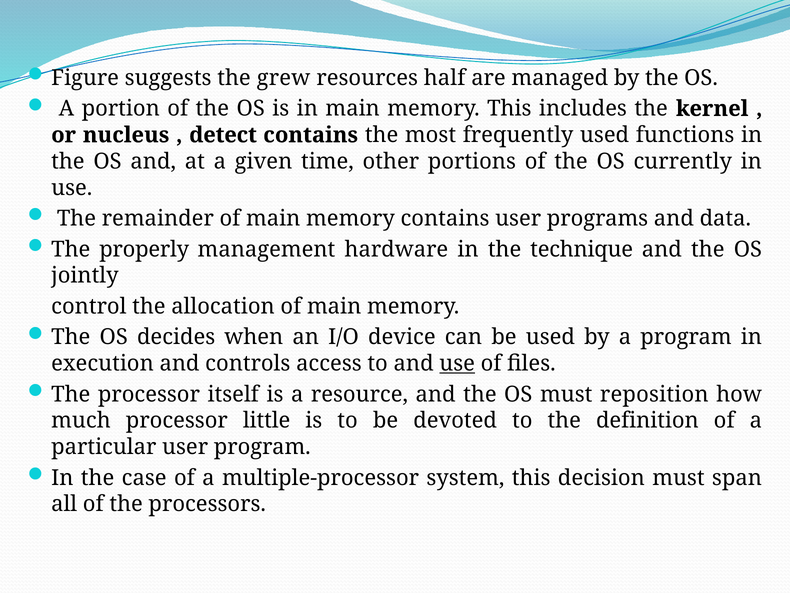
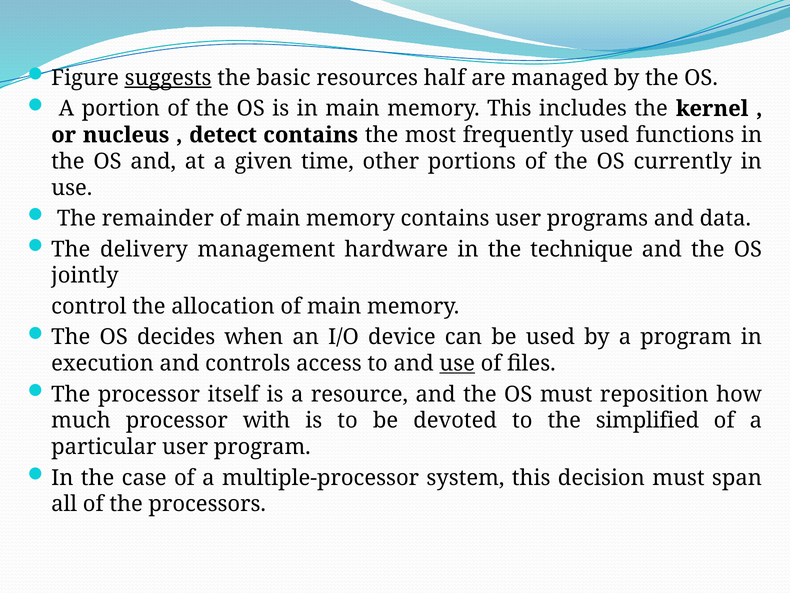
suggests underline: none -> present (168, 78)
grew: grew -> basic (284, 78)
properly: properly -> delivery (144, 249)
little: little -> with (267, 420)
definition: definition -> simplified (647, 420)
